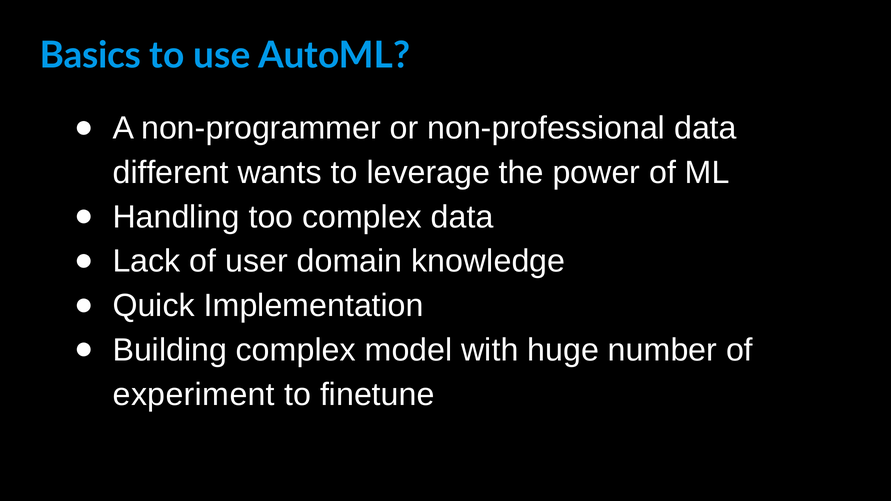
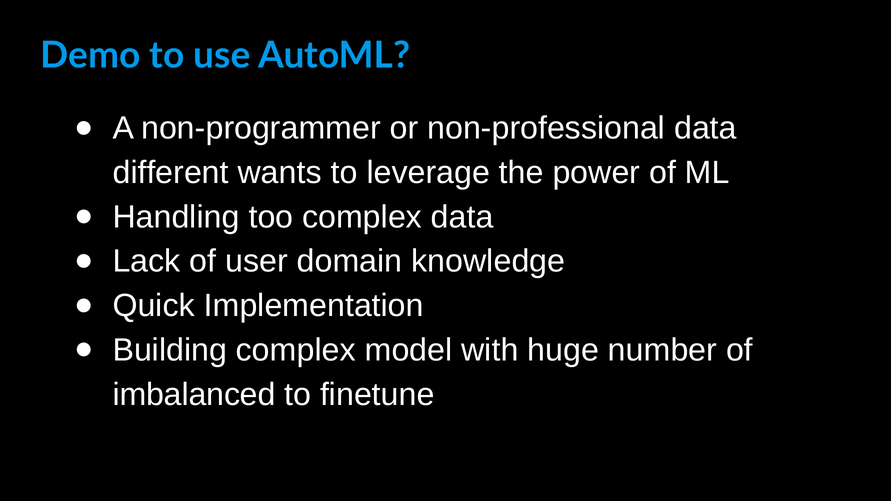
Basics: Basics -> Demo (90, 56)
experiment: experiment -> imbalanced (194, 395)
